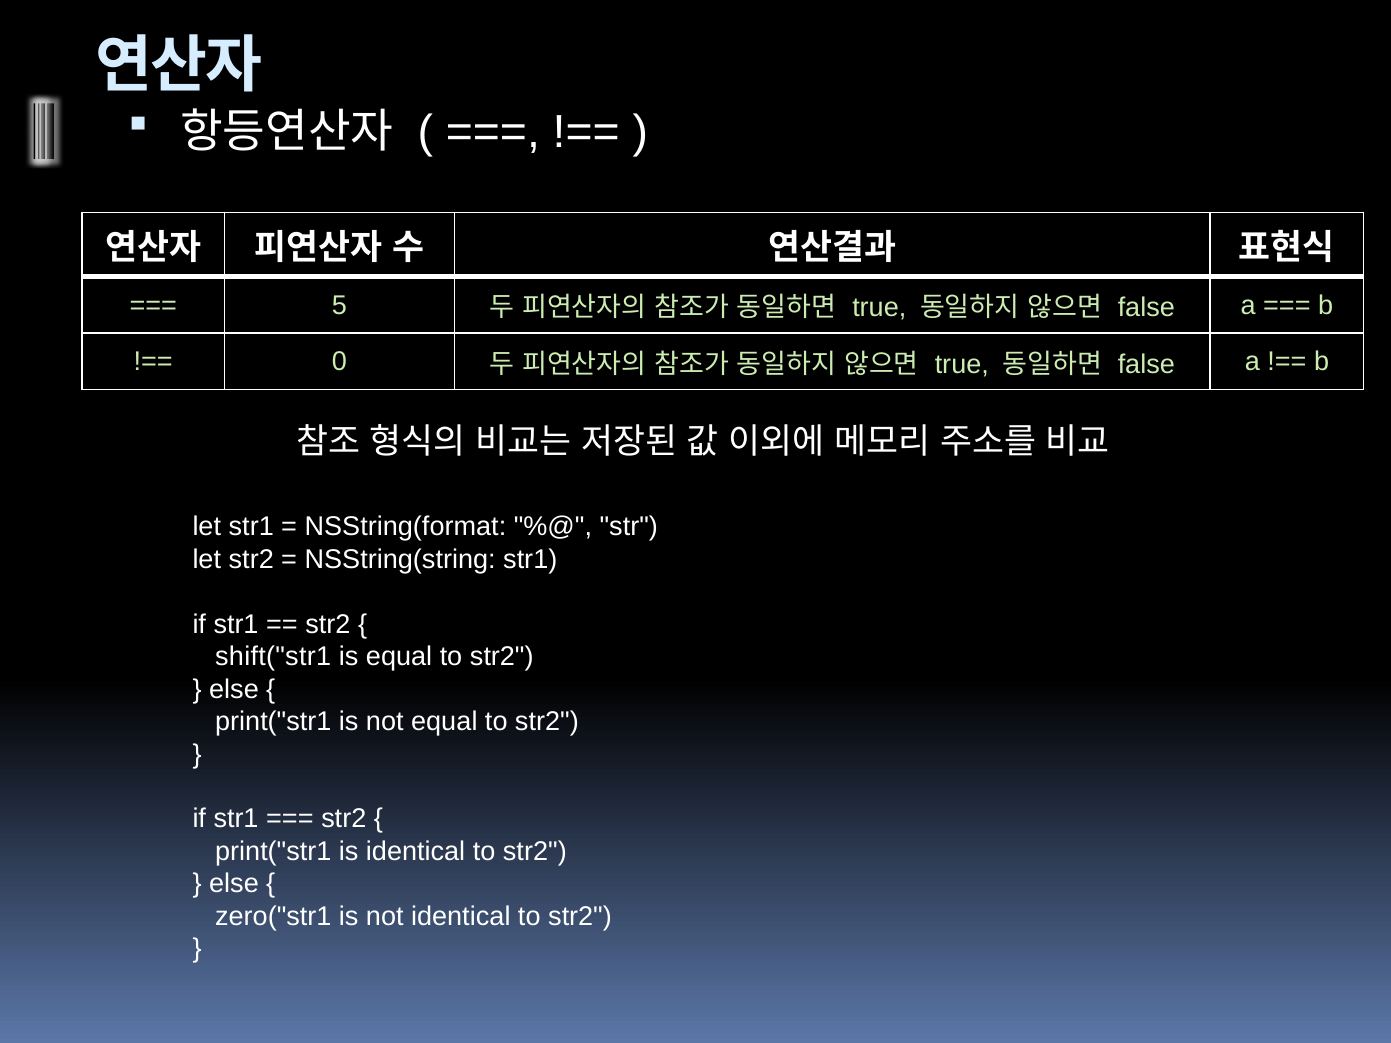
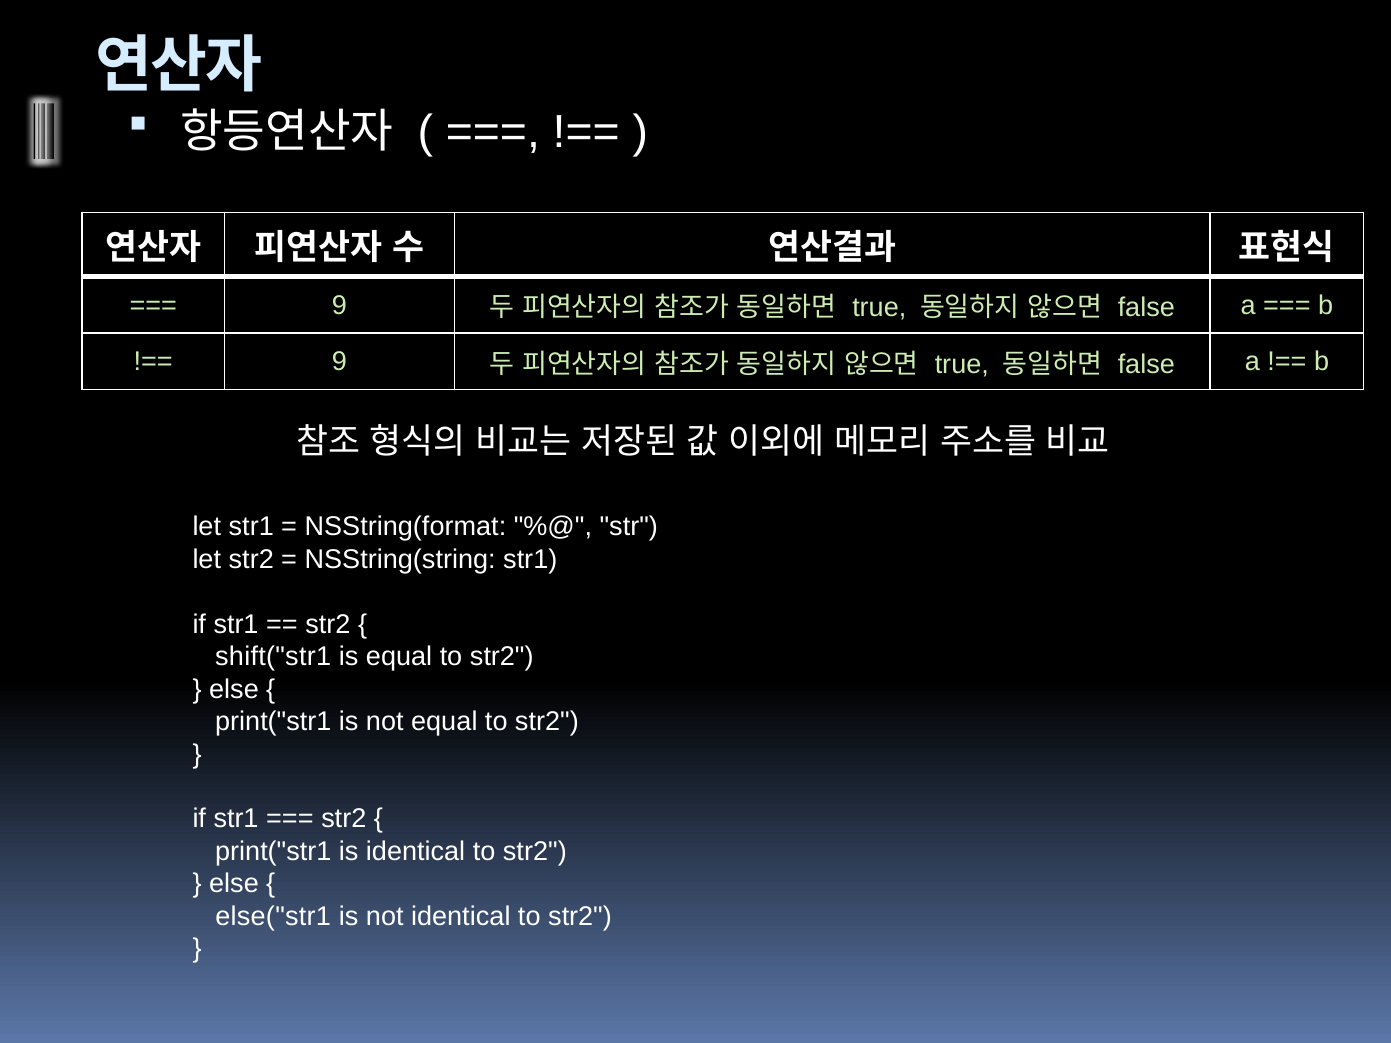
5: 5 -> 9 (339, 305)
0: 0 -> 9 (339, 362)
zero("str1: zero("str1 -> else("str1 (273, 917)
